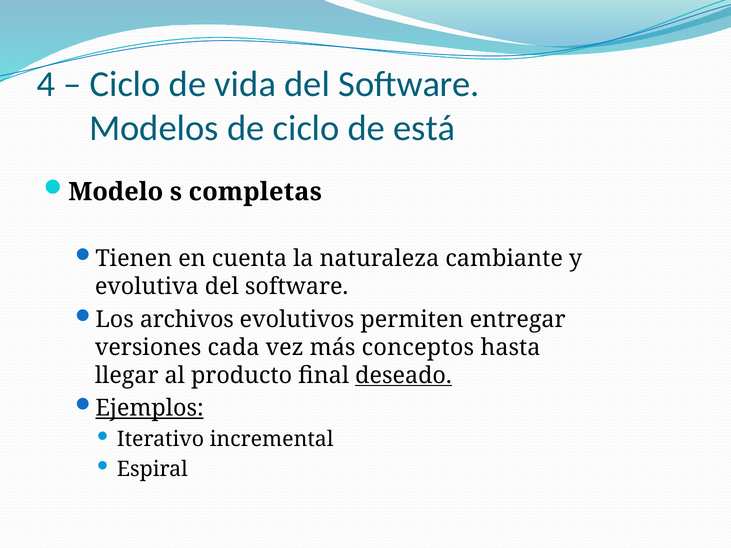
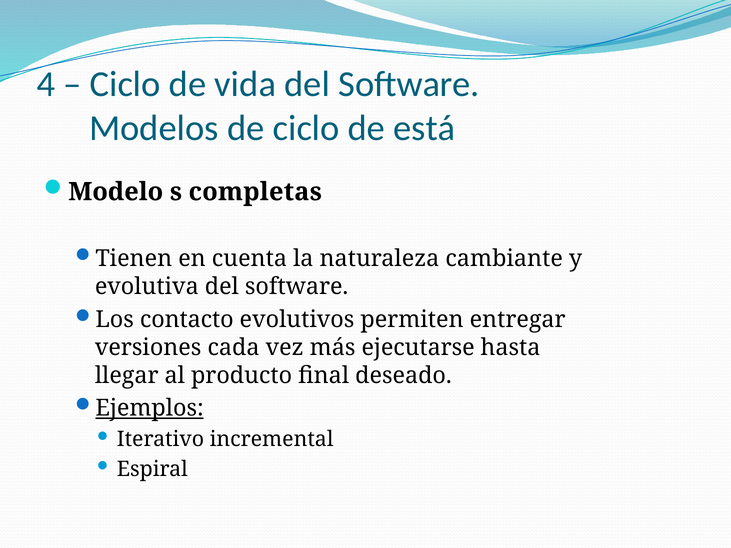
archivos: archivos -> contacto (187, 320)
conceptos: conceptos -> ejecutarse (418, 348)
deseado underline: present -> none (404, 376)
